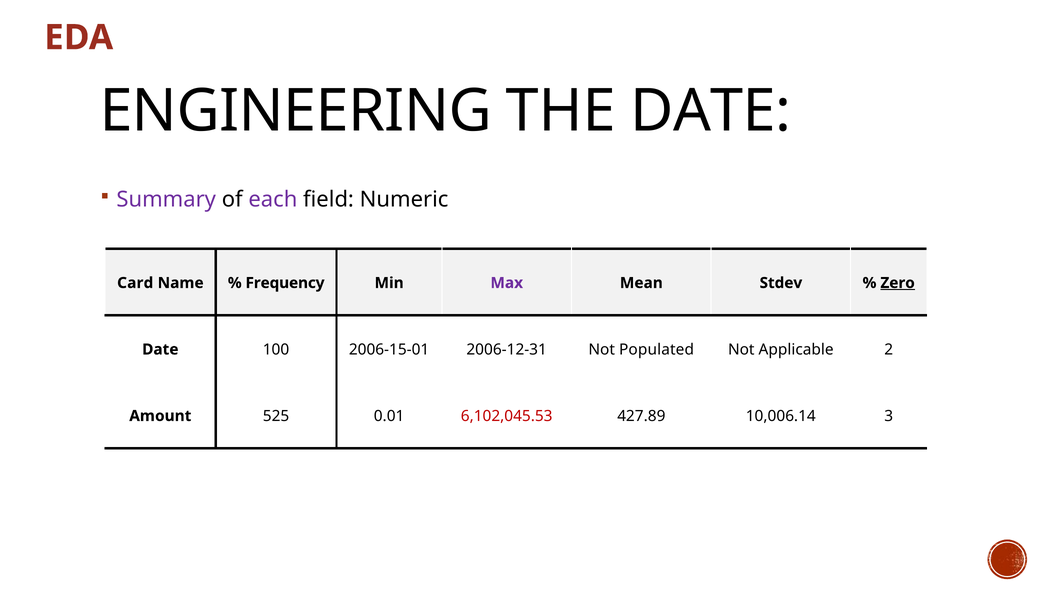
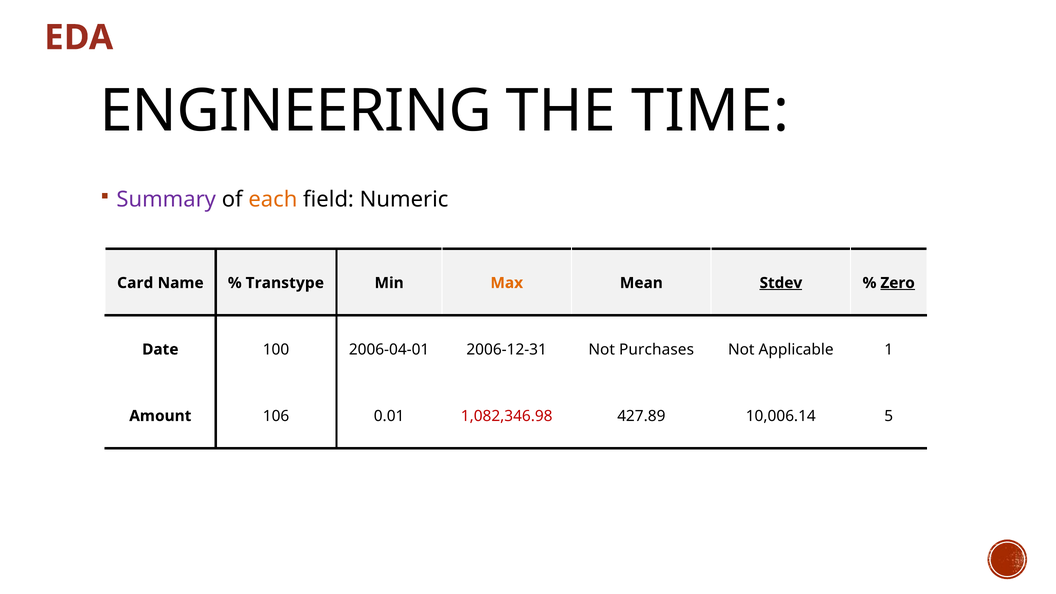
THE DATE: DATE -> TIME (710, 111)
each colour: purple -> orange (273, 199)
Frequency: Frequency -> Transtype (285, 283)
Max colour: purple -> orange (507, 283)
Stdev underline: none -> present (781, 283)
2006-15-01: 2006-15-01 -> 2006-04-01 (389, 349)
Populated: Populated -> Purchases (657, 349)
2: 2 -> 1 (889, 349)
525: 525 -> 106 (276, 416)
6,102,045.53: 6,102,045.53 -> 1,082,346.98 (507, 416)
3: 3 -> 5 (889, 416)
